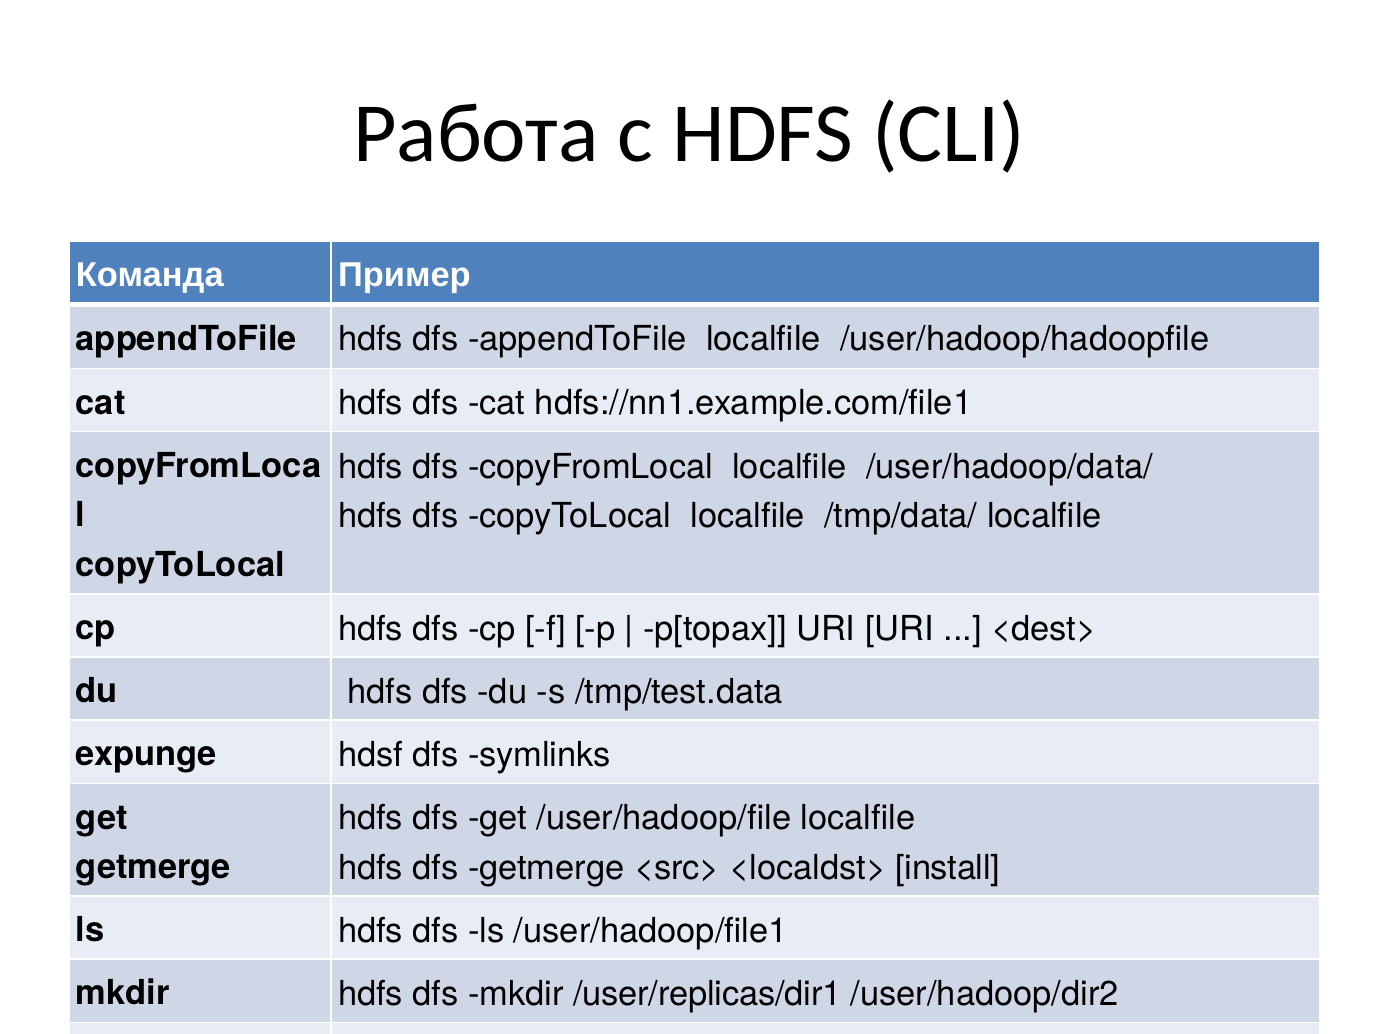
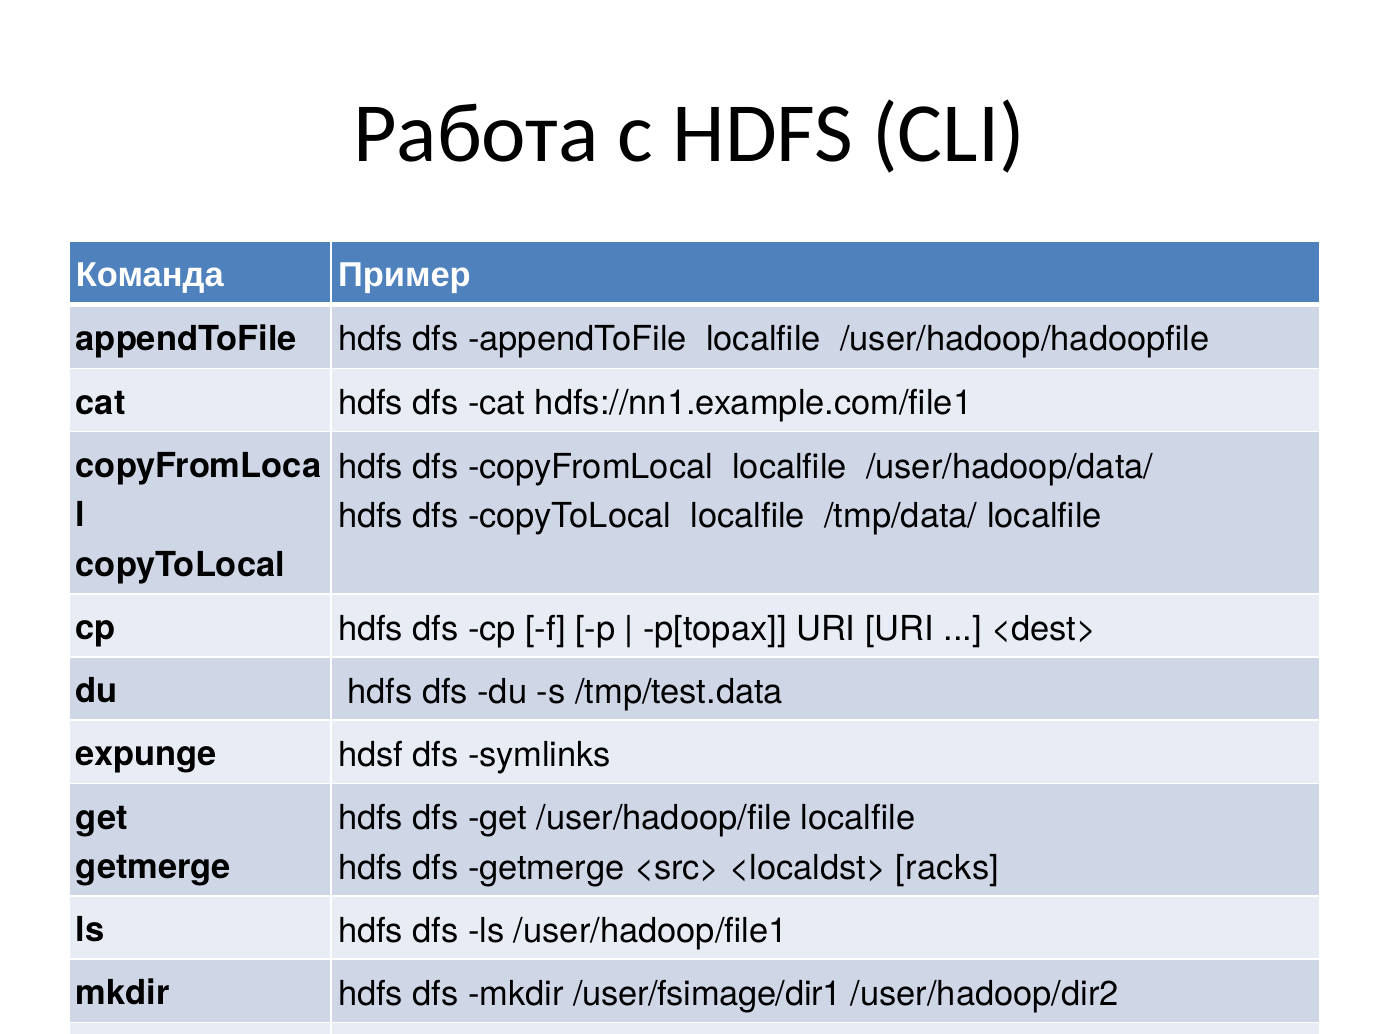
install: install -> racks (947, 868)
/user/replicas/dir1: /user/replicas/dir1 -> /user/fsimage/dir1 (707, 995)
